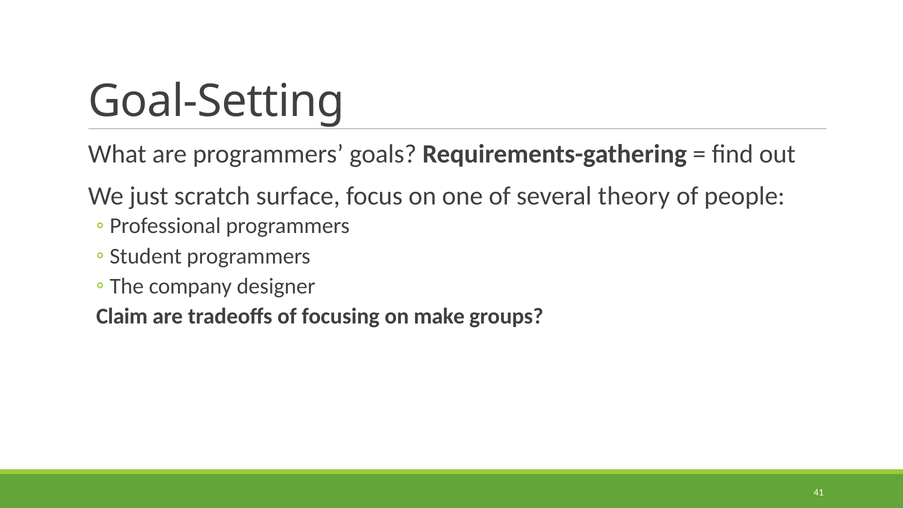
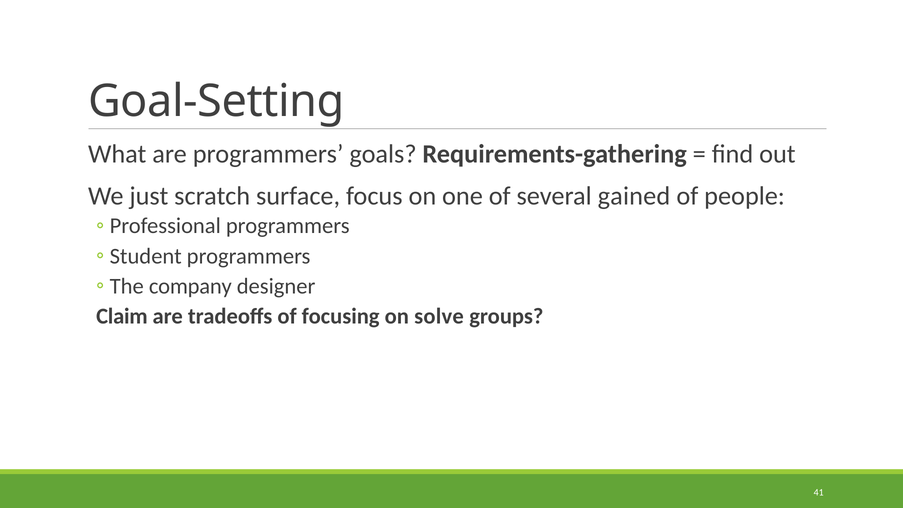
theory: theory -> gained (634, 196)
make: make -> solve (439, 316)
